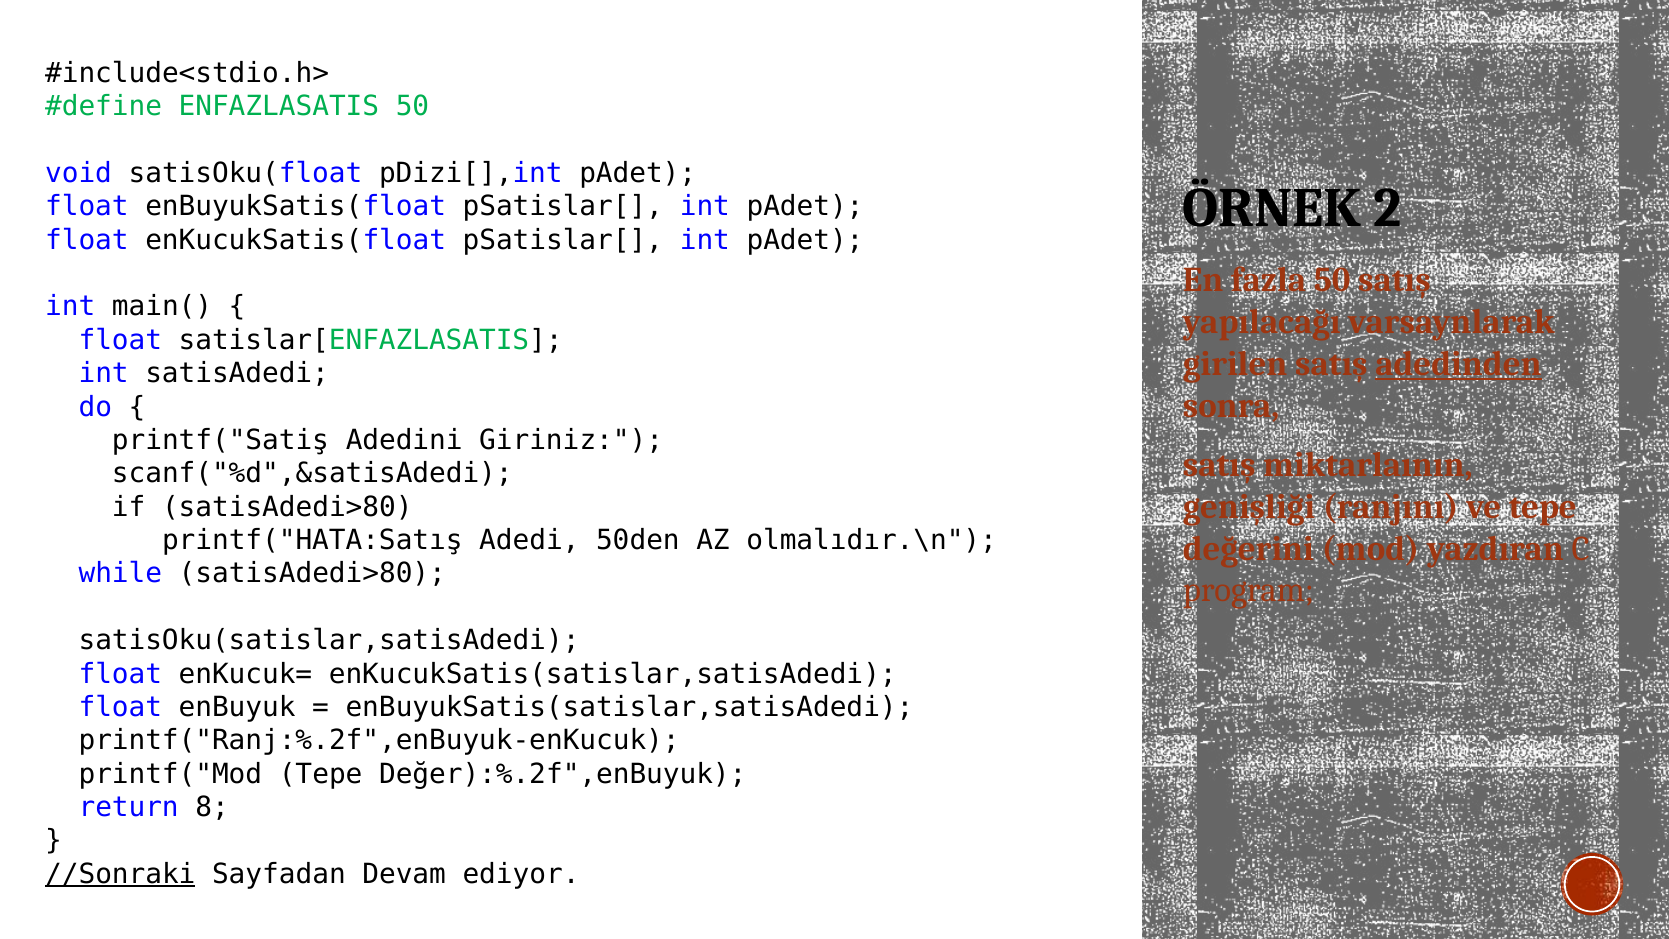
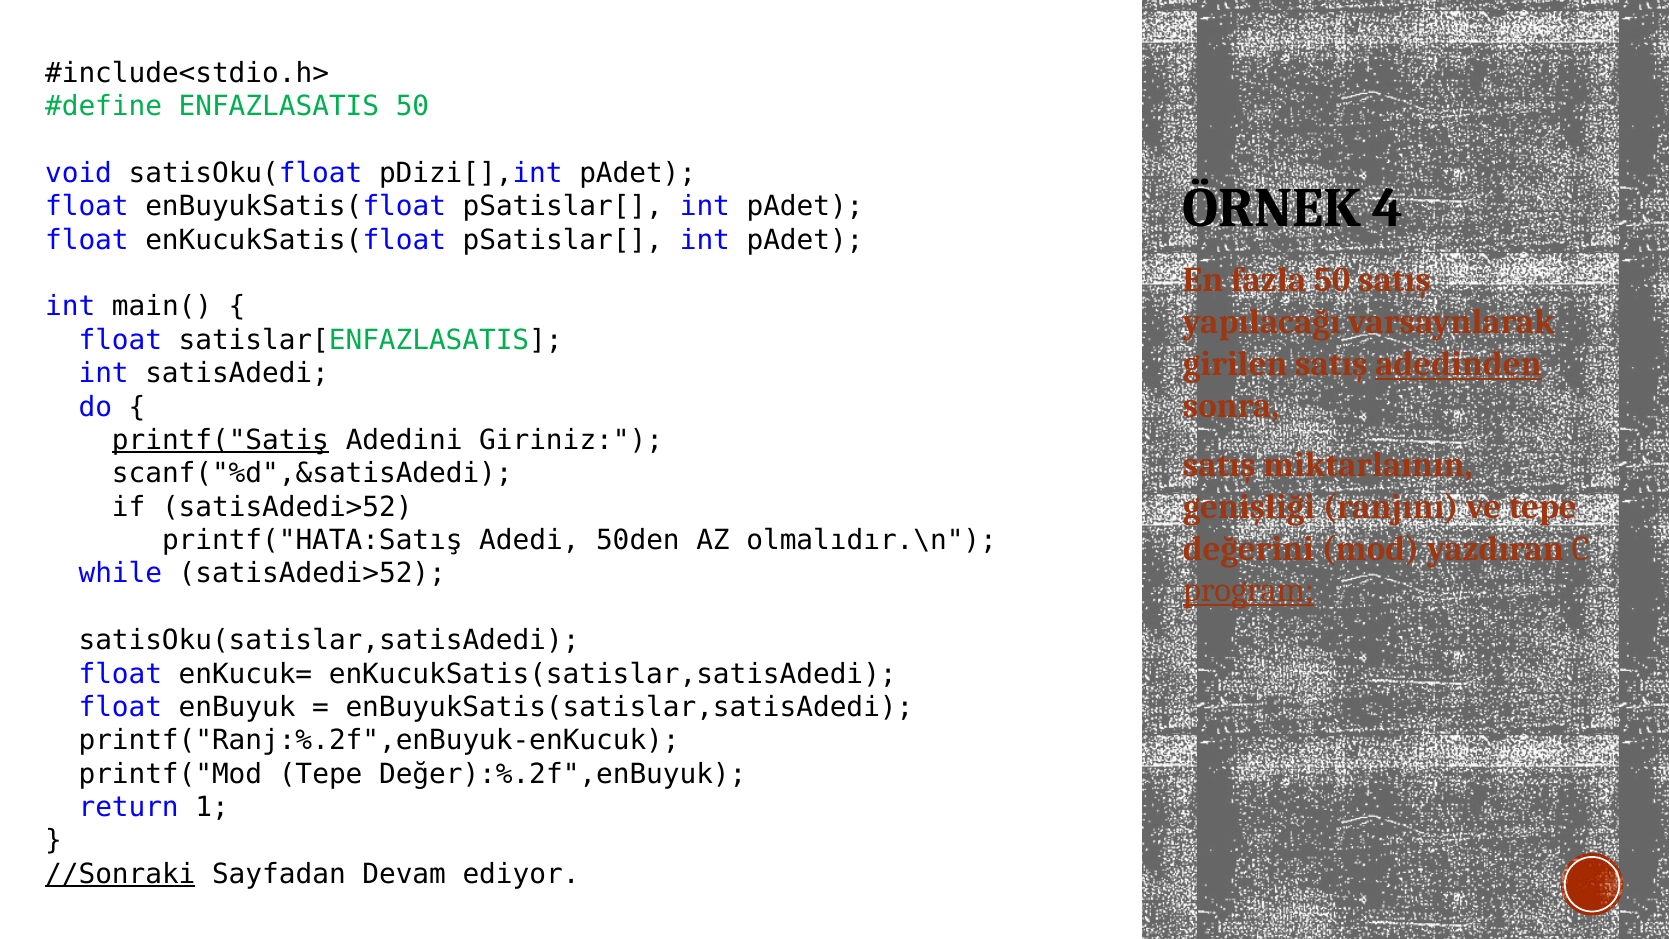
2: 2 -> 4 (1388, 208)
printf("Satiş underline: none -> present (220, 440)
if satisAdedi>80: satisAdedi>80 -> satisAdedi>52 (287, 507)
while satisAdedi>80: satisAdedi>80 -> satisAdedi>52 (312, 574)
program underline: none -> present (1248, 590)
8: 8 -> 1 (212, 807)
